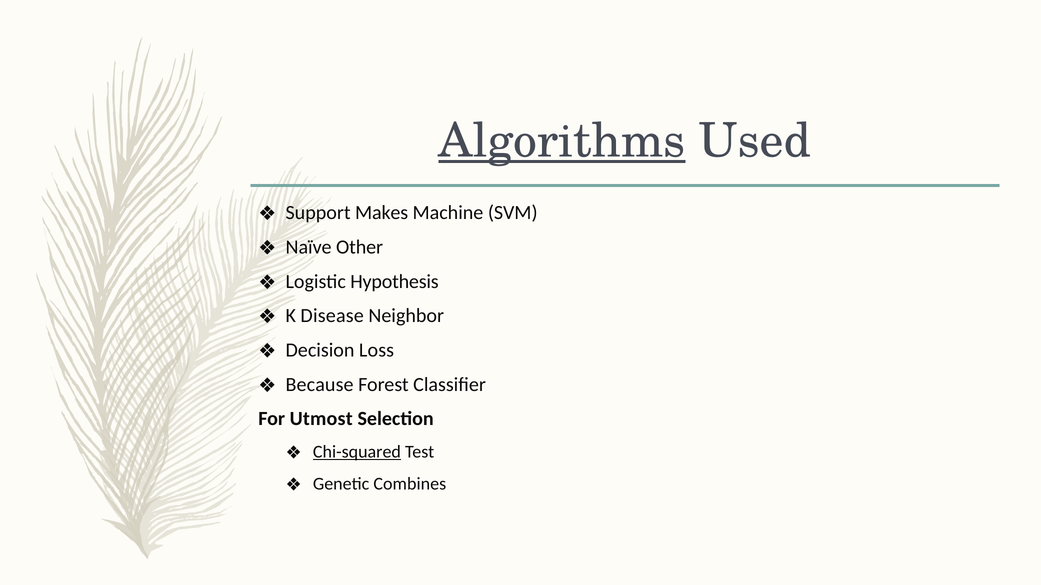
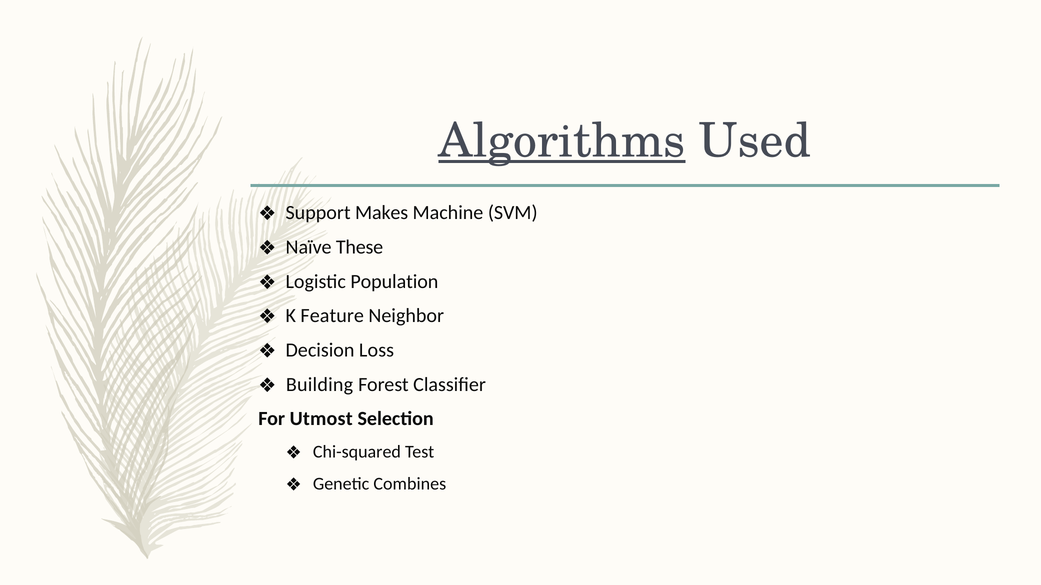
Other: Other -> These (360, 247)
Hypothesis: Hypothesis -> Population (394, 282)
Disease: Disease -> Feature (332, 316)
Because: Because -> Building (320, 385)
Chi-squared underline: present -> none (357, 452)
